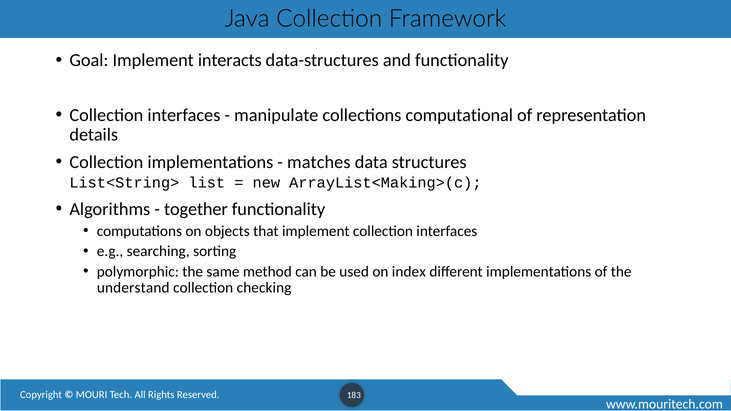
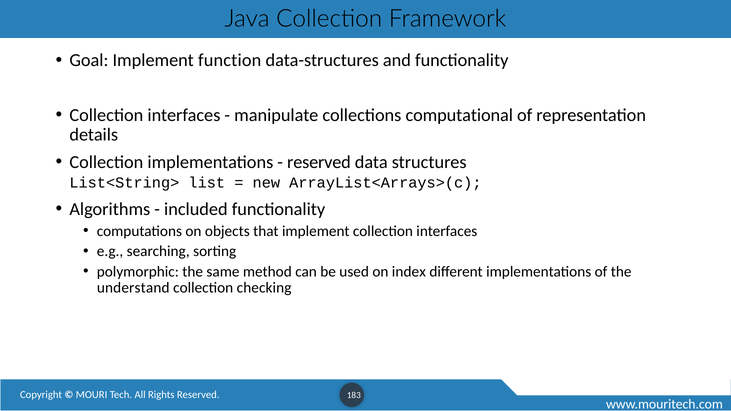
interacts: interacts -> function (230, 60)
matches: matches -> reserved (319, 162)
ArrayList<Making>(c: ArrayList<Making>(c -> ArrayList<Arrays>(c (385, 183)
together: together -> included (196, 209)
